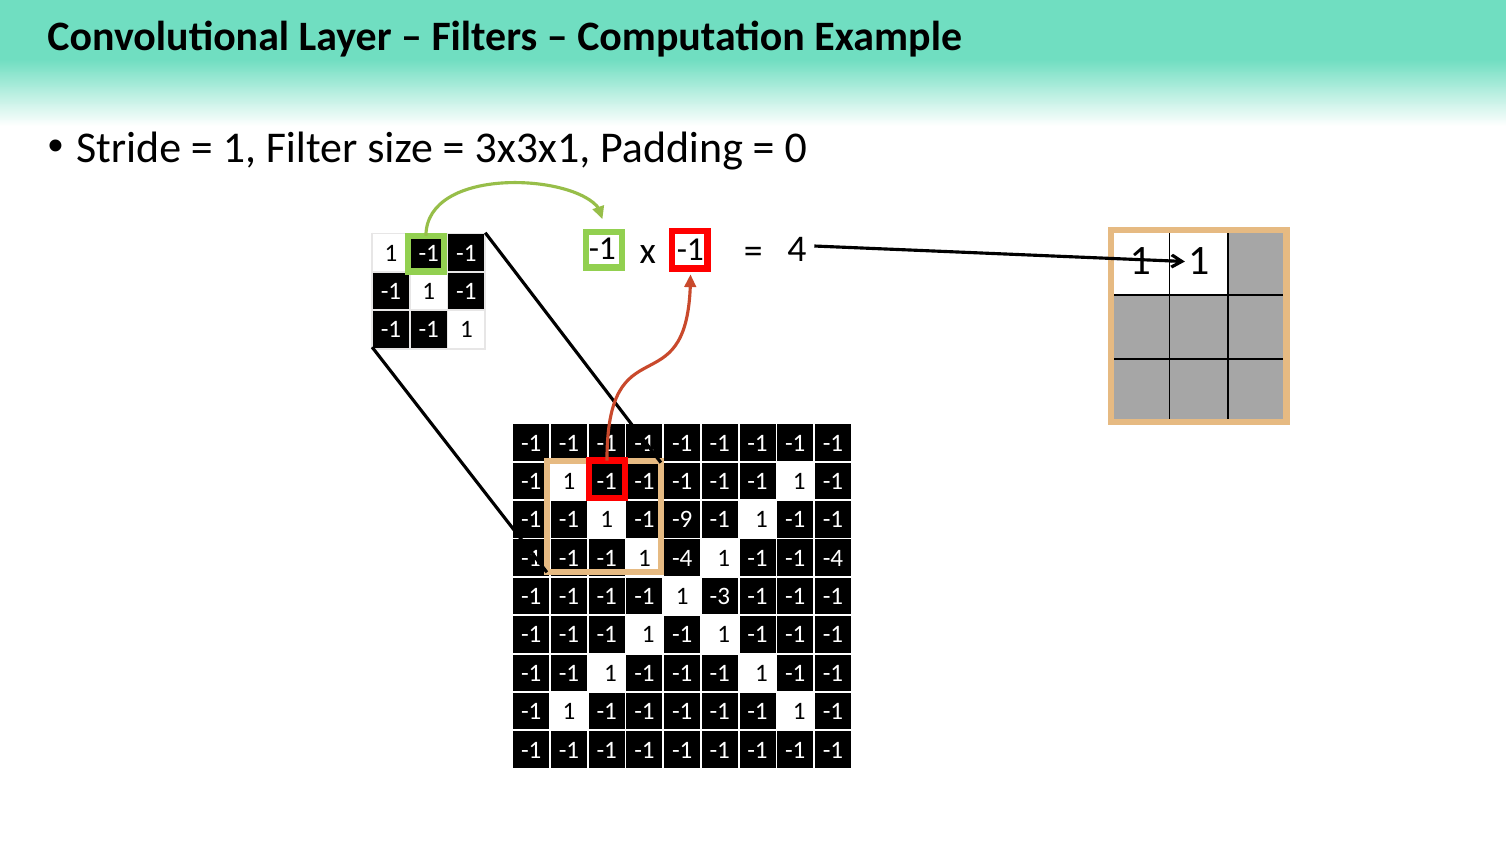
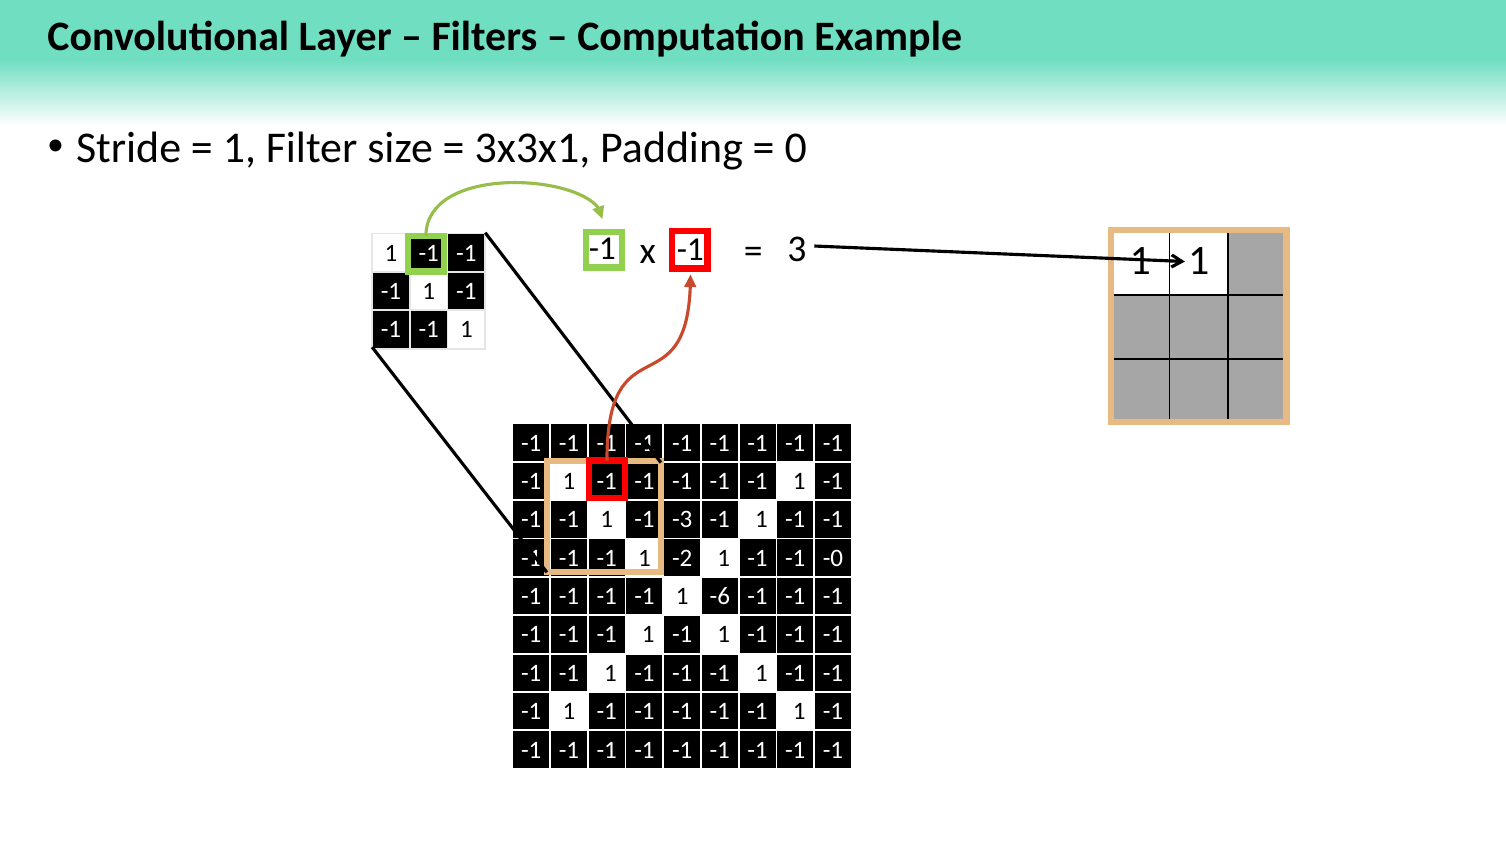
4: 4 -> 3 (797, 249)
-9: -9 -> -3 (682, 520)
-4: -4 -> -2 (682, 558)
-1 -4: -4 -> -0 (833, 558)
-3: -3 -> -6 (720, 596)
